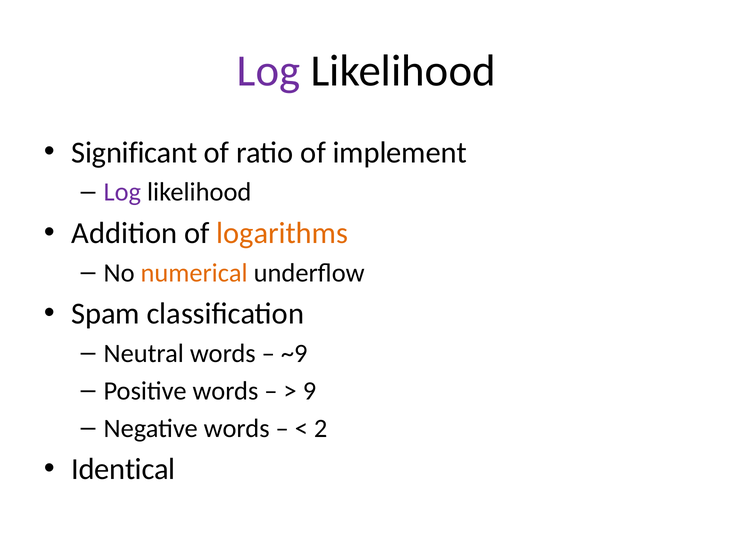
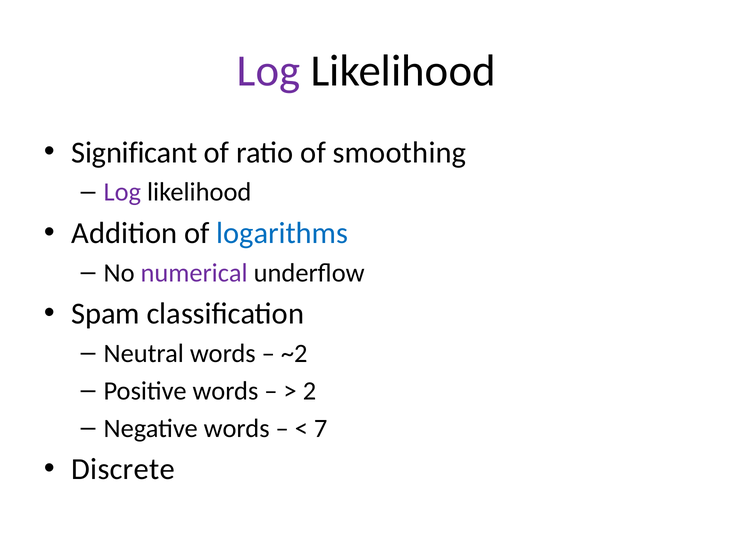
implement: implement -> smoothing (399, 152)
logarithms colour: orange -> blue (282, 233)
numerical colour: orange -> purple (194, 273)
~9: ~9 -> ~2 (294, 353)
9: 9 -> 2 (309, 391)
2: 2 -> 7 (321, 428)
Identical: Identical -> Discrete (123, 469)
